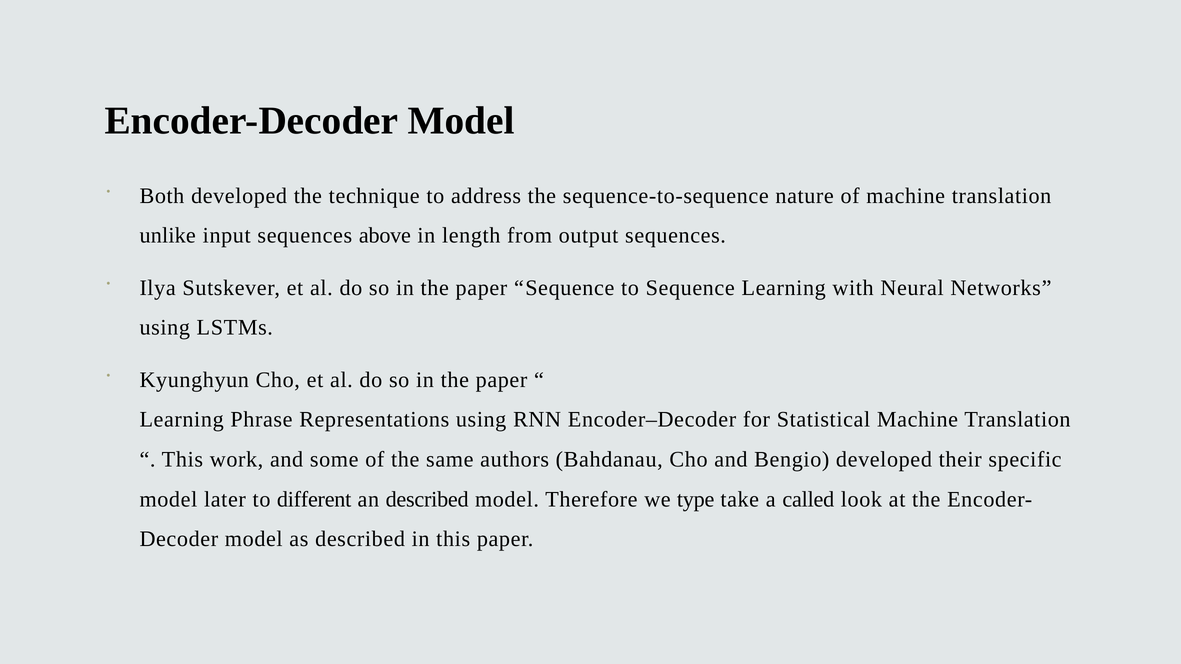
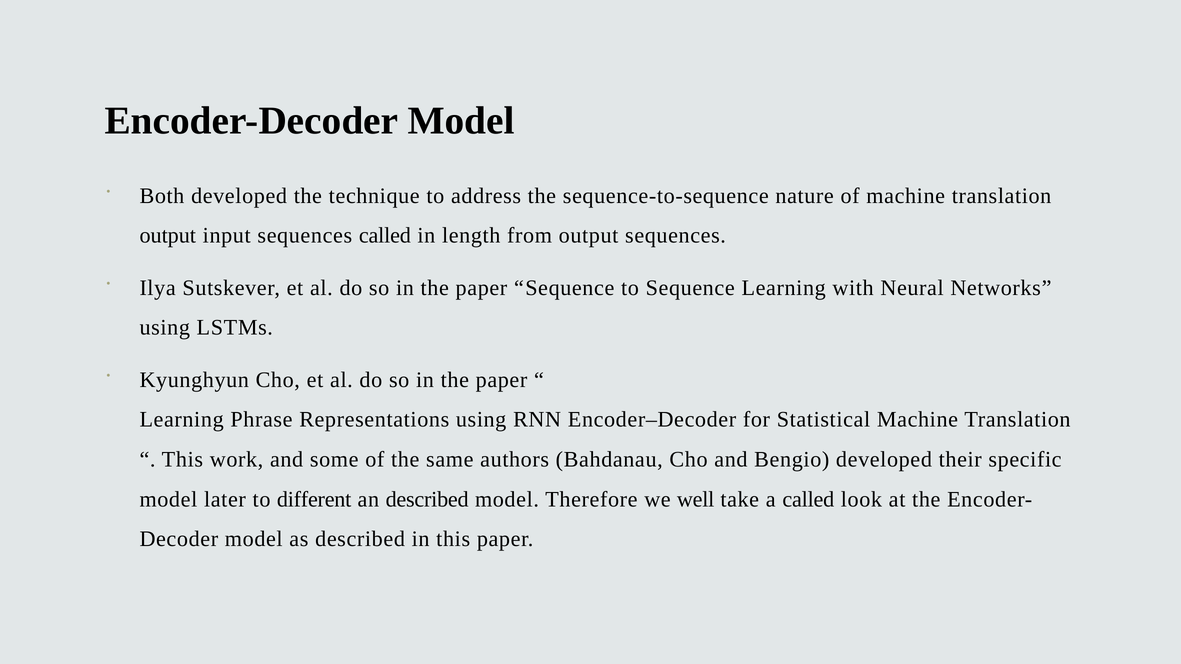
unlike: unlike -> output (168, 236)
sequences above: above -> called (385, 236)
type: type -> well (696, 499)
